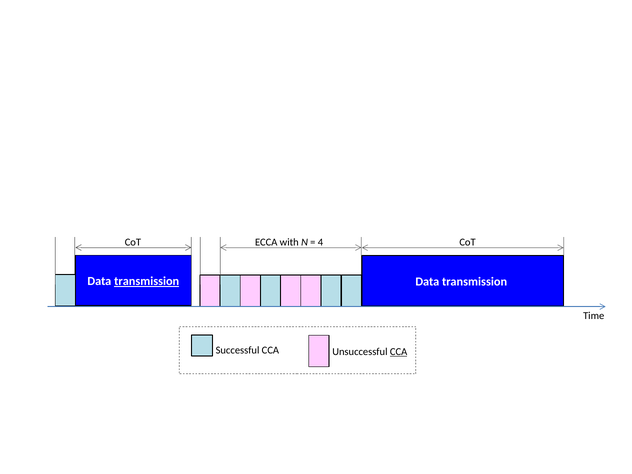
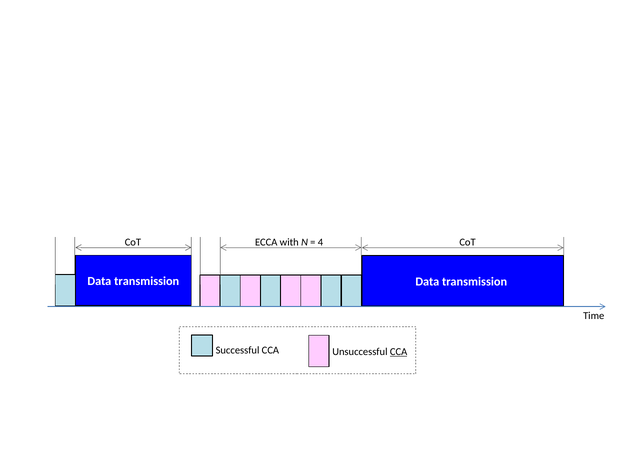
transmission underline: present -> none (147, 281)
